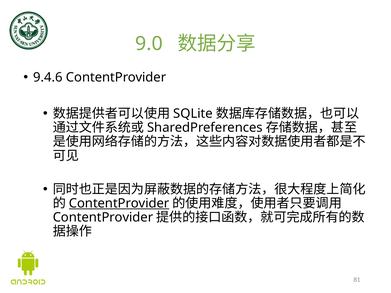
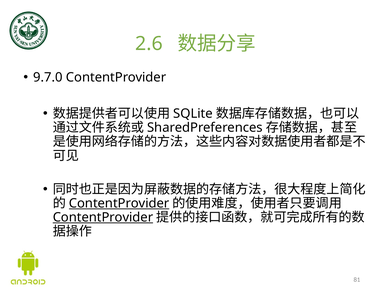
9.0: 9.0 -> 2.6 (149, 44)
9.4.6: 9.4.6 -> 9.7.0 (48, 77)
ContentProvider underline: none -> present (103, 218)
